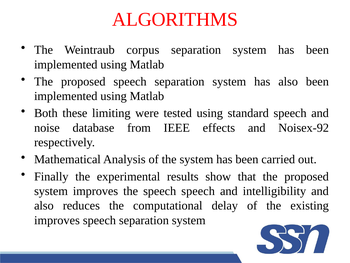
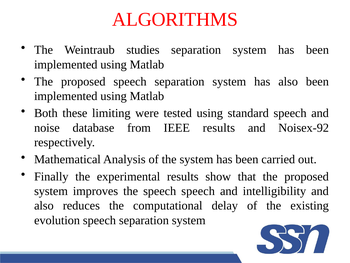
corpus: corpus -> studies (143, 50)
IEEE effects: effects -> results (219, 128)
improves: improves -> evolution (57, 220)
